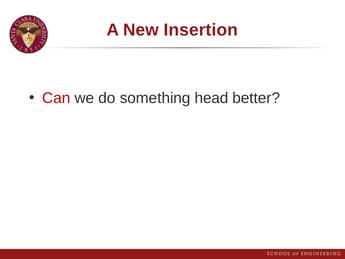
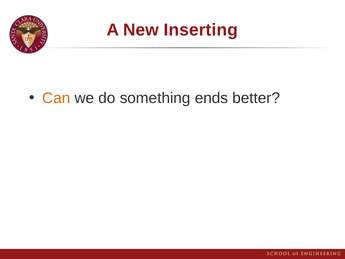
Insertion: Insertion -> Inserting (201, 30)
Can colour: red -> orange (56, 98)
head: head -> ends (211, 98)
